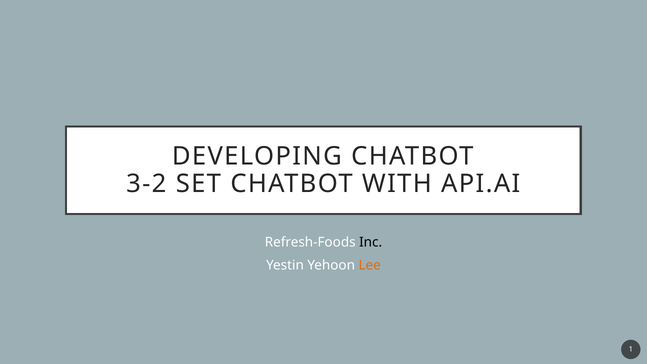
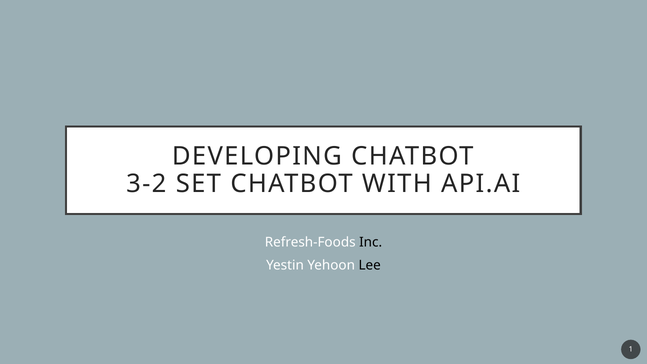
Lee colour: orange -> black (370, 265)
